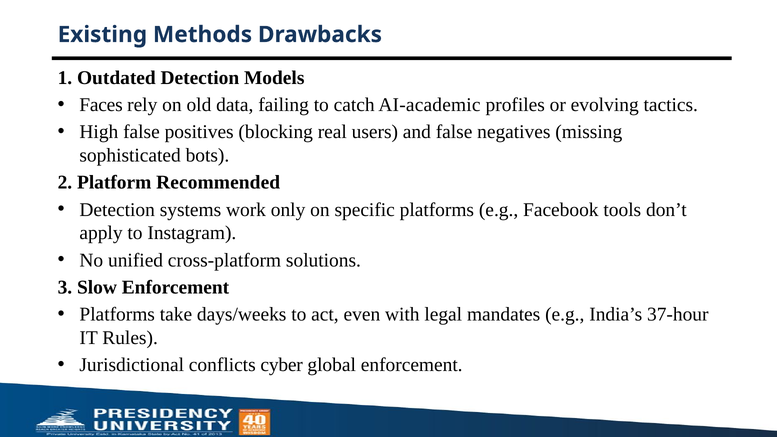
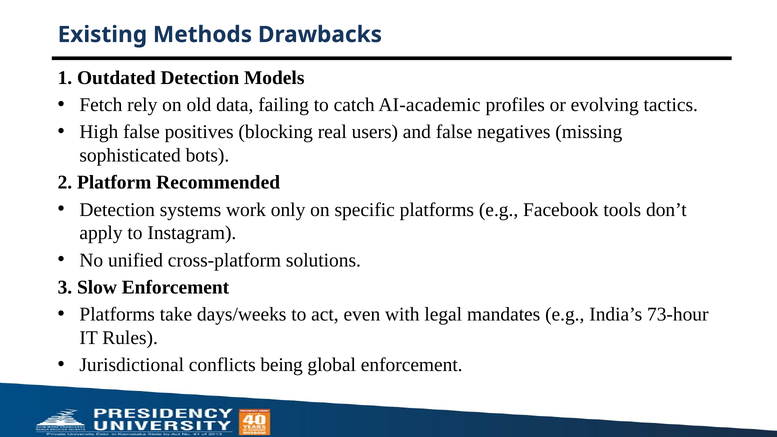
Faces: Faces -> Fetch (101, 105)
37-hour: 37-hour -> 73-hour (678, 315)
cyber: cyber -> being (282, 365)
